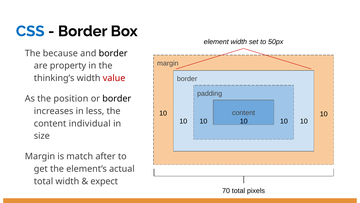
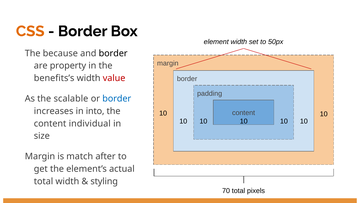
CSS colour: blue -> orange (30, 31)
thinking’s: thinking’s -> benefits’s (54, 78)
position: position -> scalable (71, 98)
border colour: black -> blue (117, 98)
less: less -> into (95, 111)
expect: expect -> styling (104, 181)
